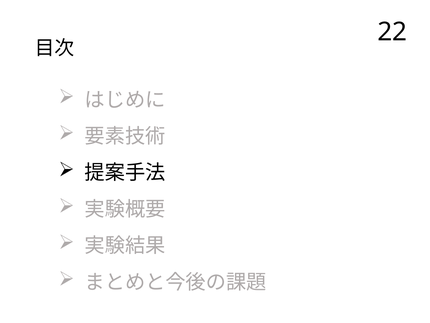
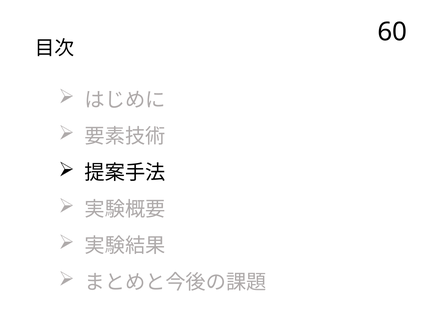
22: 22 -> 60 (392, 32)
